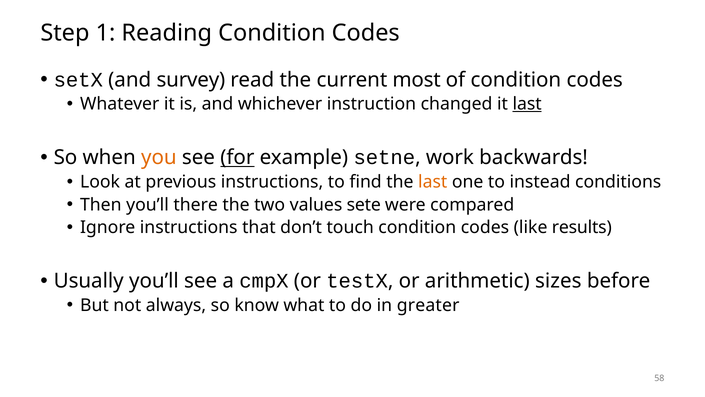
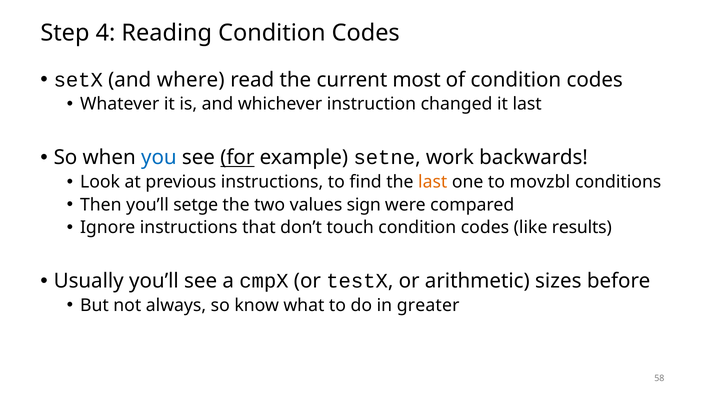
1: 1 -> 4 (105, 33)
survey: survey -> where (191, 80)
last underline: present -> none (527, 104)
you colour: orange -> blue (159, 158)
instead: instead -> movzbl (540, 182)
there: there -> setge (196, 205)
sete: sete -> sign (364, 205)
